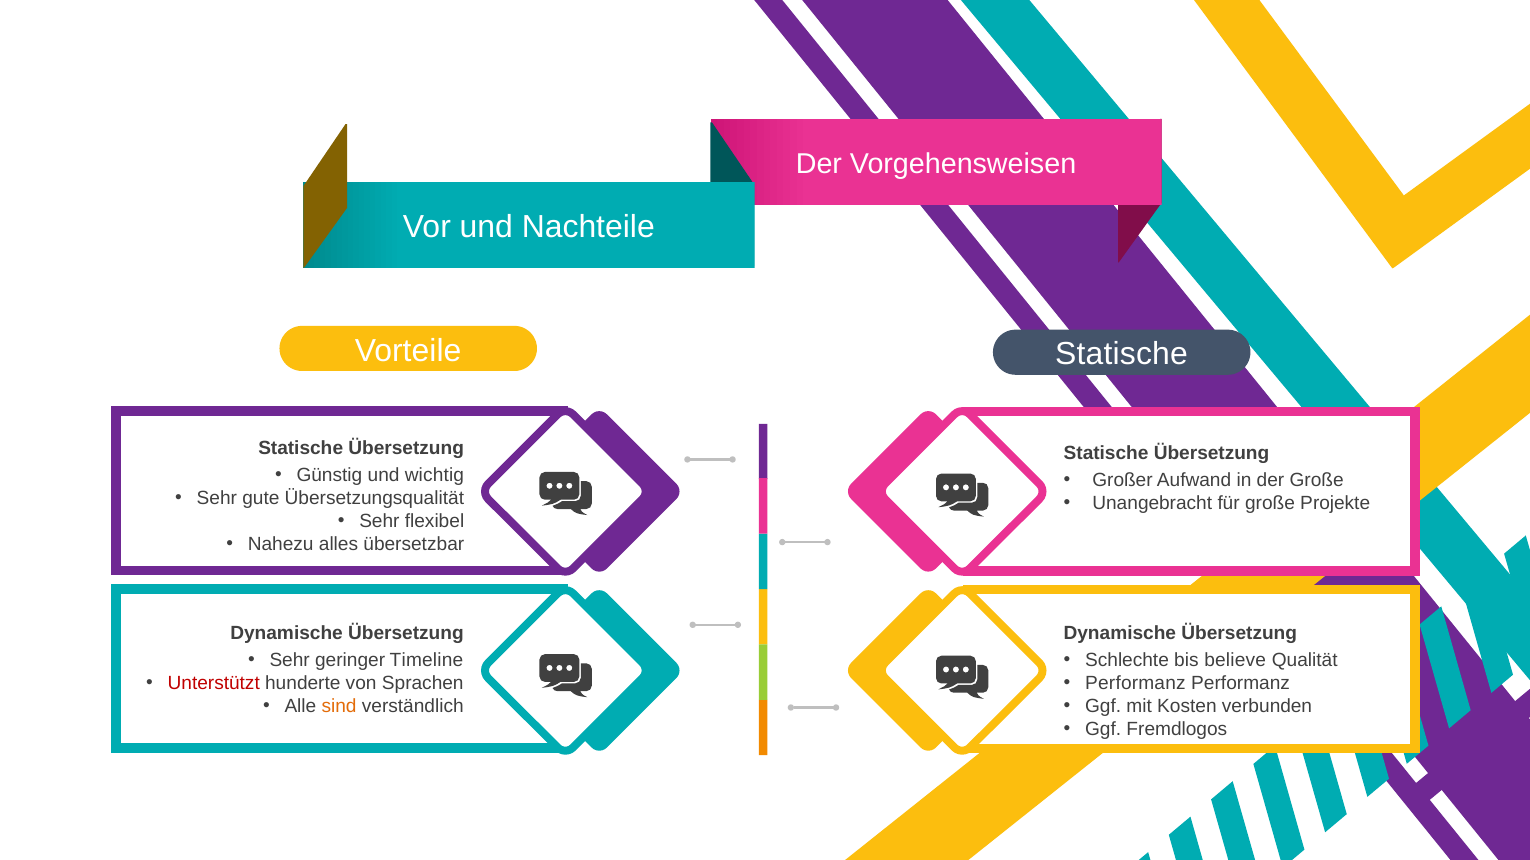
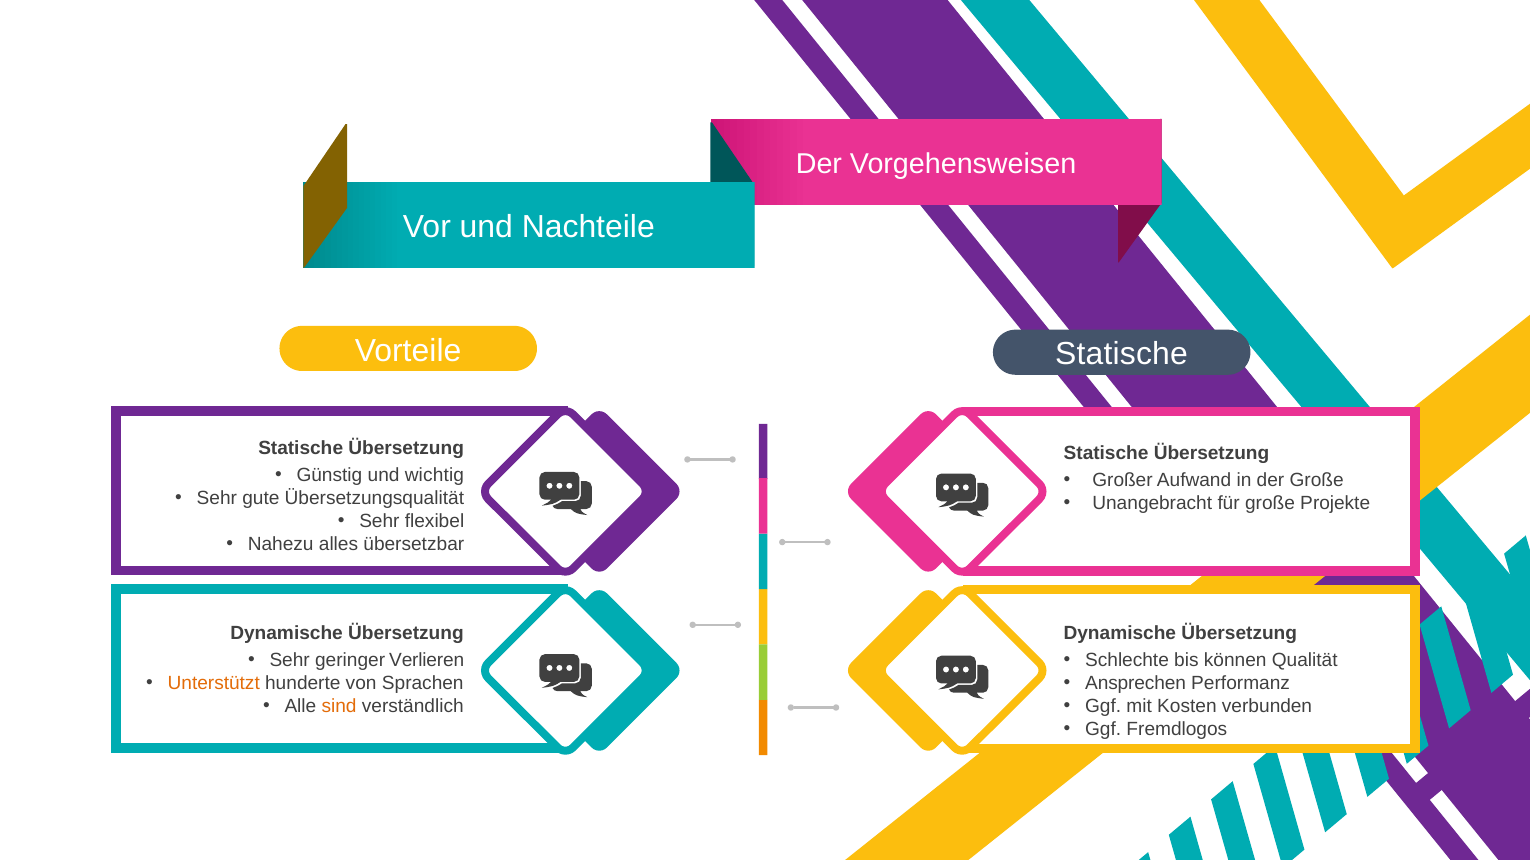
Timeline: Timeline -> Verlieren (427, 661)
believe: believe -> können (1235, 661)
Unterstützt colour: red -> orange (214, 684)
Performanz: Performanz -> Ansprechen (1136, 684)
